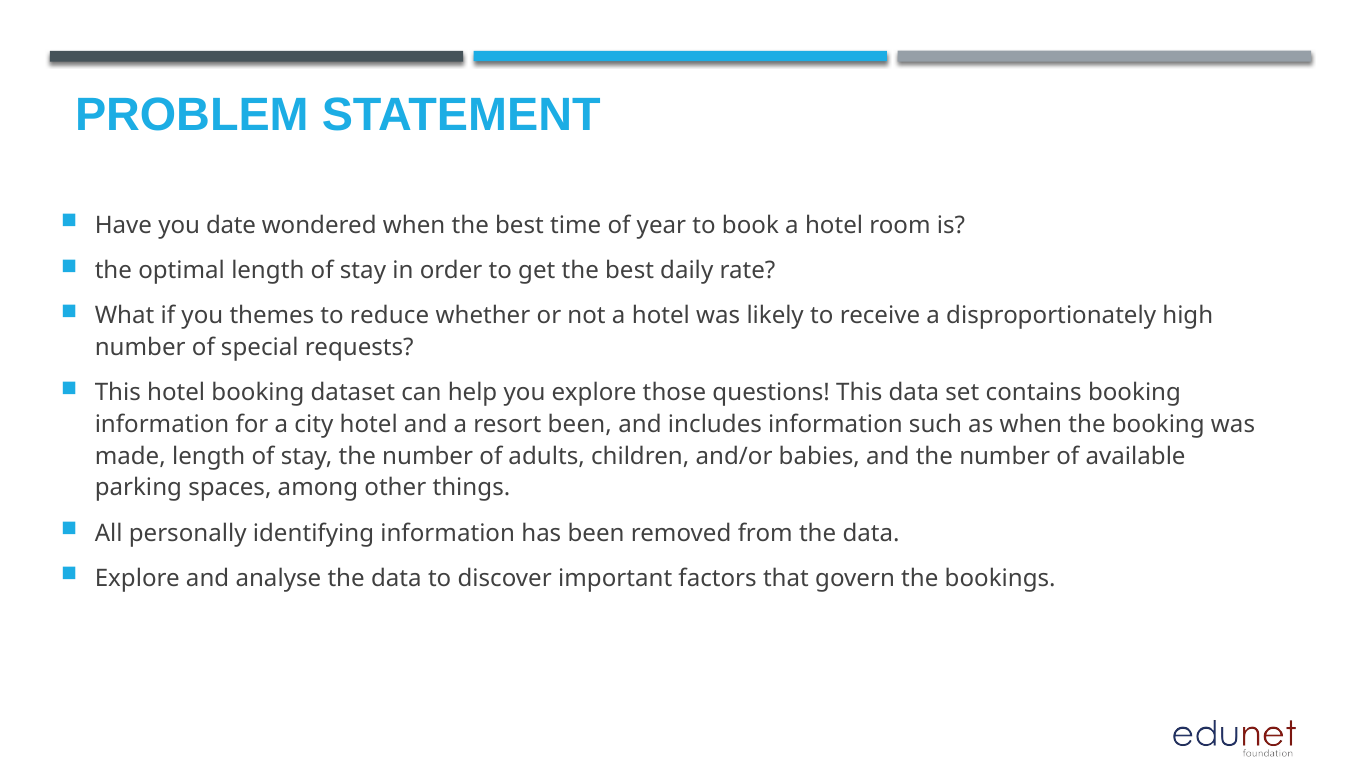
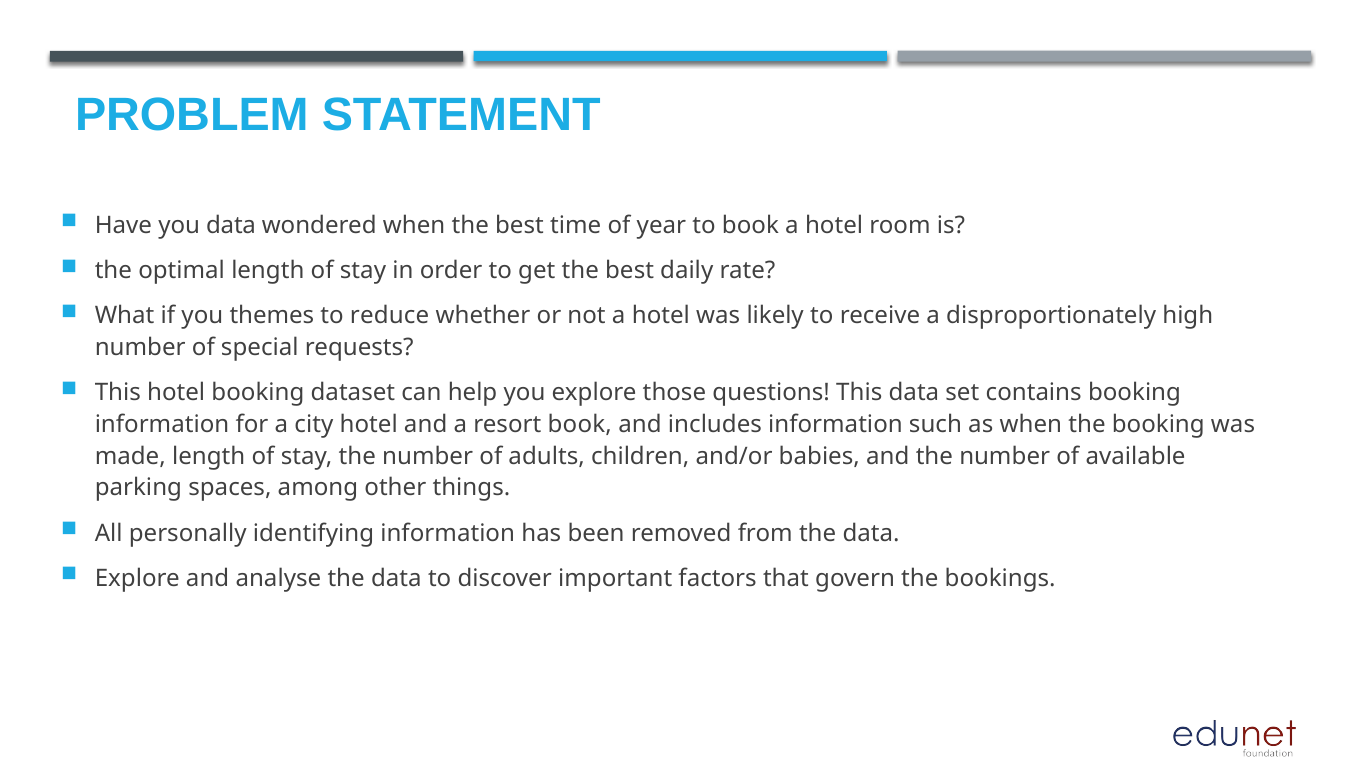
you date: date -> data (231, 226)
resort been: been -> book (580, 425)
